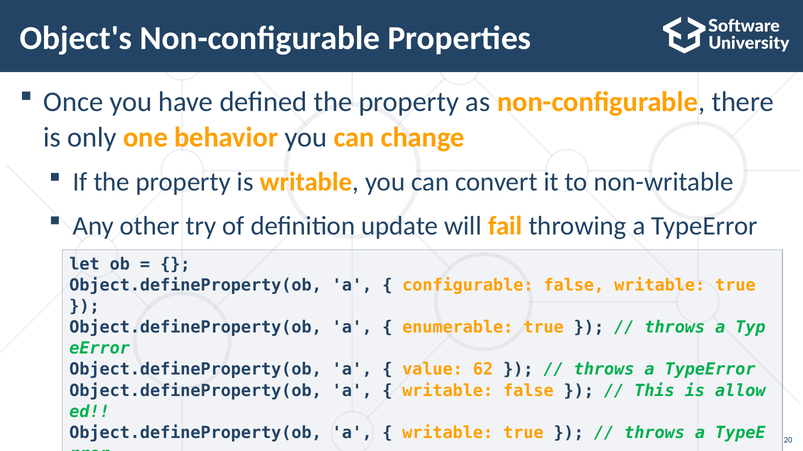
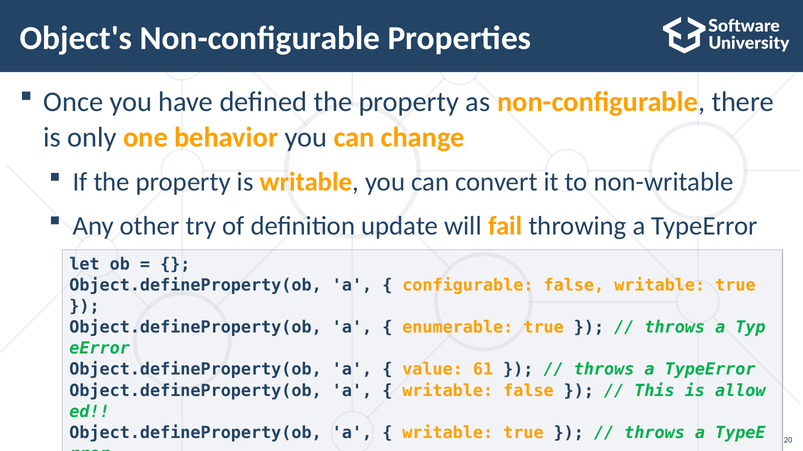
62: 62 -> 61 (483, 370)
